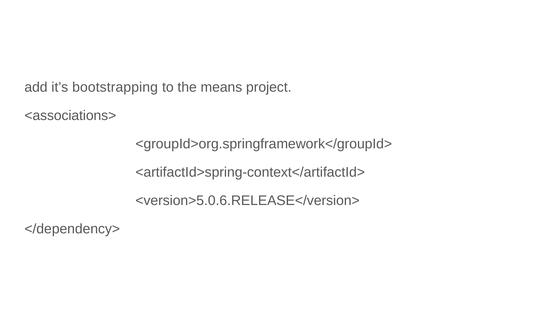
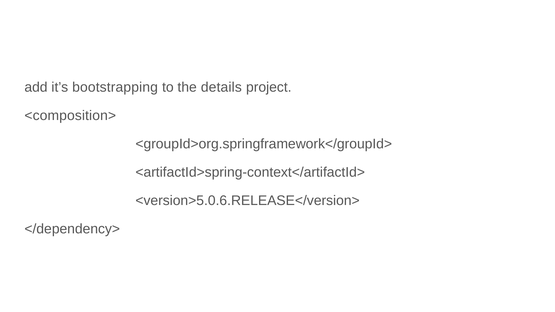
means: means -> details (221, 87)
<associations>: <associations> -> <composition> (70, 116)
